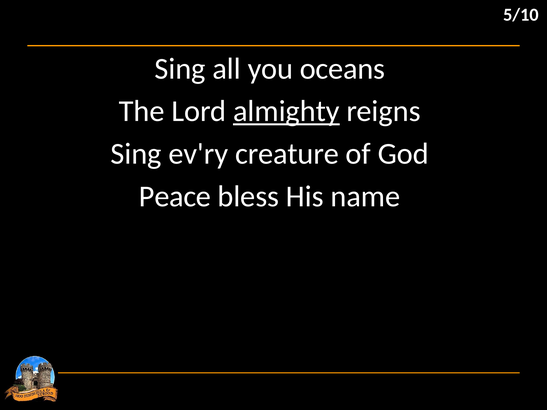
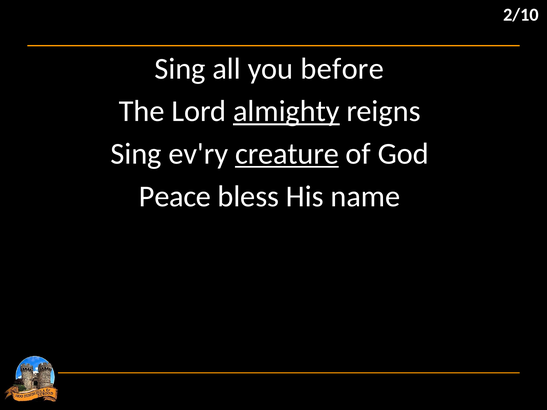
5/10: 5/10 -> 2/10 (521, 15)
oceans: oceans -> before (342, 69)
creature underline: none -> present (287, 154)
